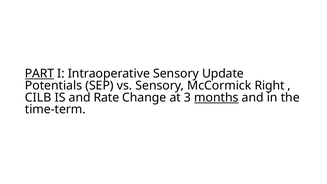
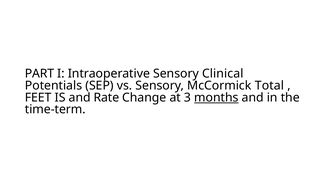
PART underline: present -> none (40, 74)
Update: Update -> Clinical (223, 74)
Right: Right -> Total (269, 86)
CILB: CILB -> FEET (38, 97)
